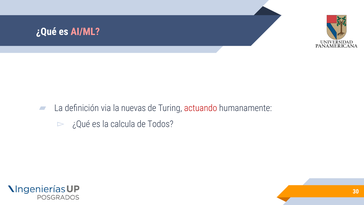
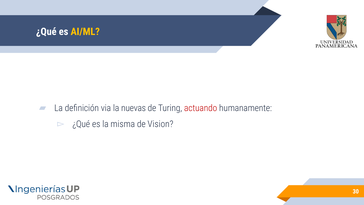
AI/ML colour: pink -> yellow (85, 32)
calcula: calcula -> misma (123, 124)
Todos: Todos -> Vision (160, 124)
